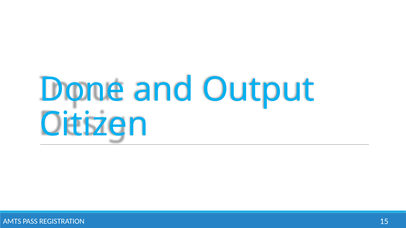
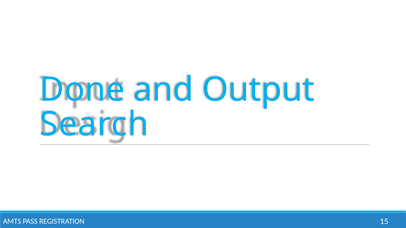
Citizen: Citizen -> Search (94, 124)
